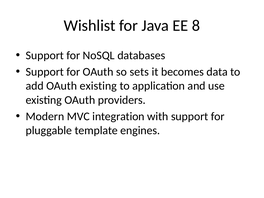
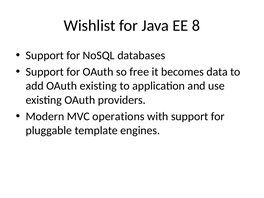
sets: sets -> free (139, 72)
integration: integration -> operations (118, 116)
